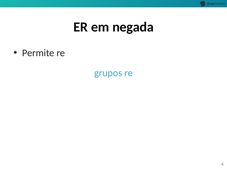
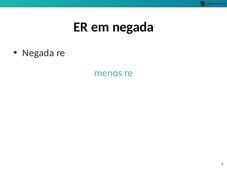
Permite: Permite -> Negada (38, 53)
grupos: grupos -> menos (108, 73)
